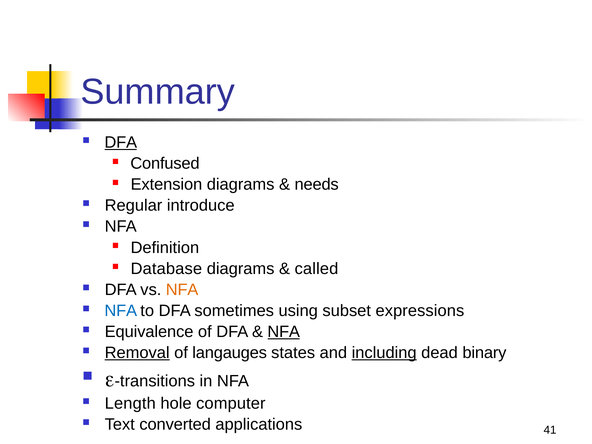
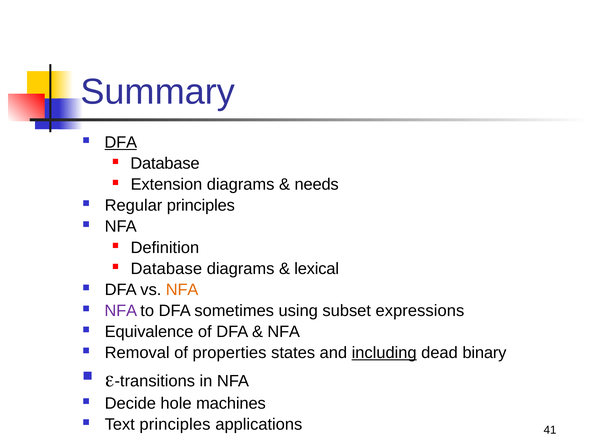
Confused: Confused -> Database (165, 163)
Regular introduce: introduce -> principles (201, 206)
called: called -> lexical (317, 269)
NFA colour: blue -> purple (121, 311)
NFA underline: present -> none (284, 332)
Removal underline: present -> none (137, 353)
langauges: langauges -> properties (229, 353)
Length: Length -> Decide (130, 403)
computer: computer -> machines (231, 403)
Text converted: converted -> principles (175, 424)
